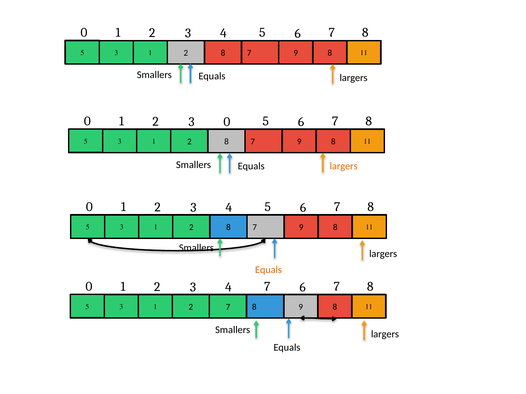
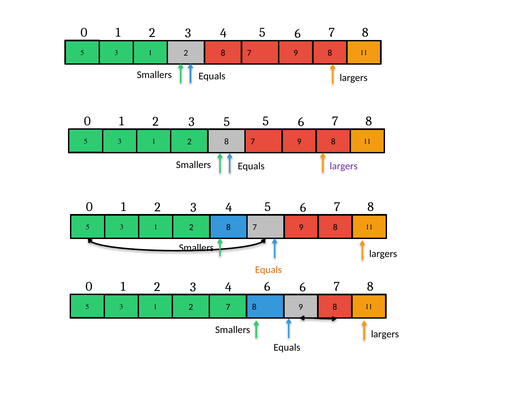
3 0: 0 -> 5 (227, 122)
largers colour: orange -> purple (344, 166)
4 7: 7 -> 6 (267, 287)
